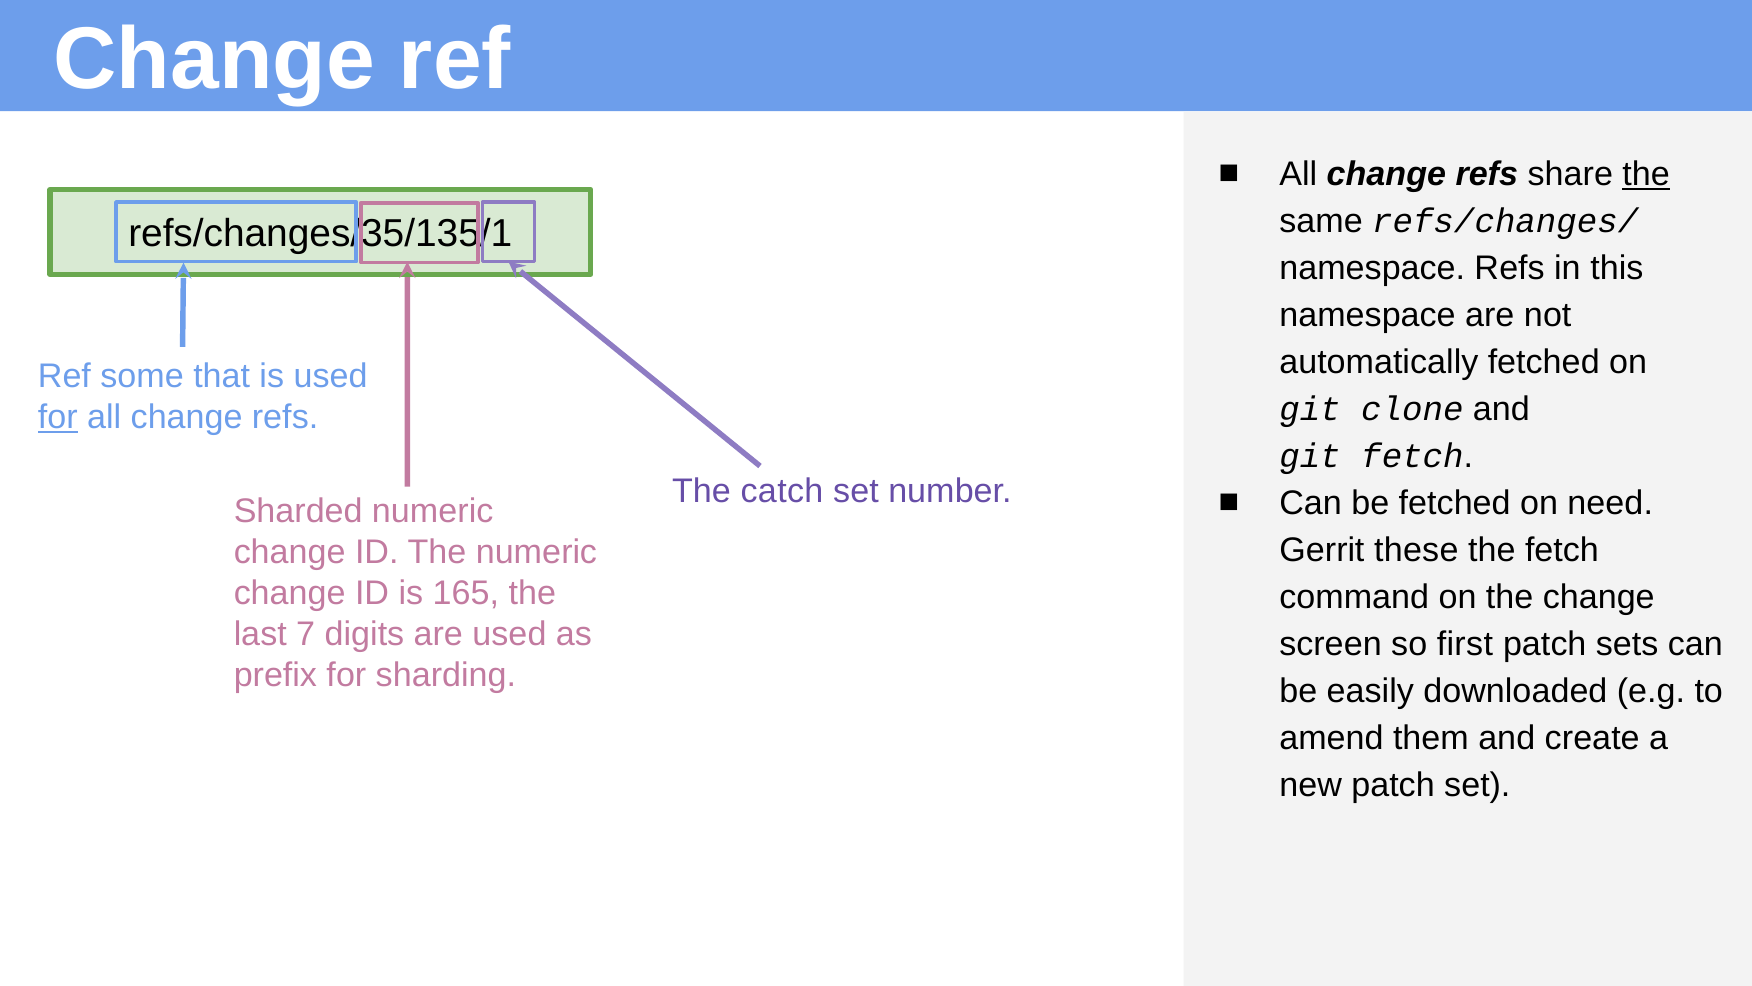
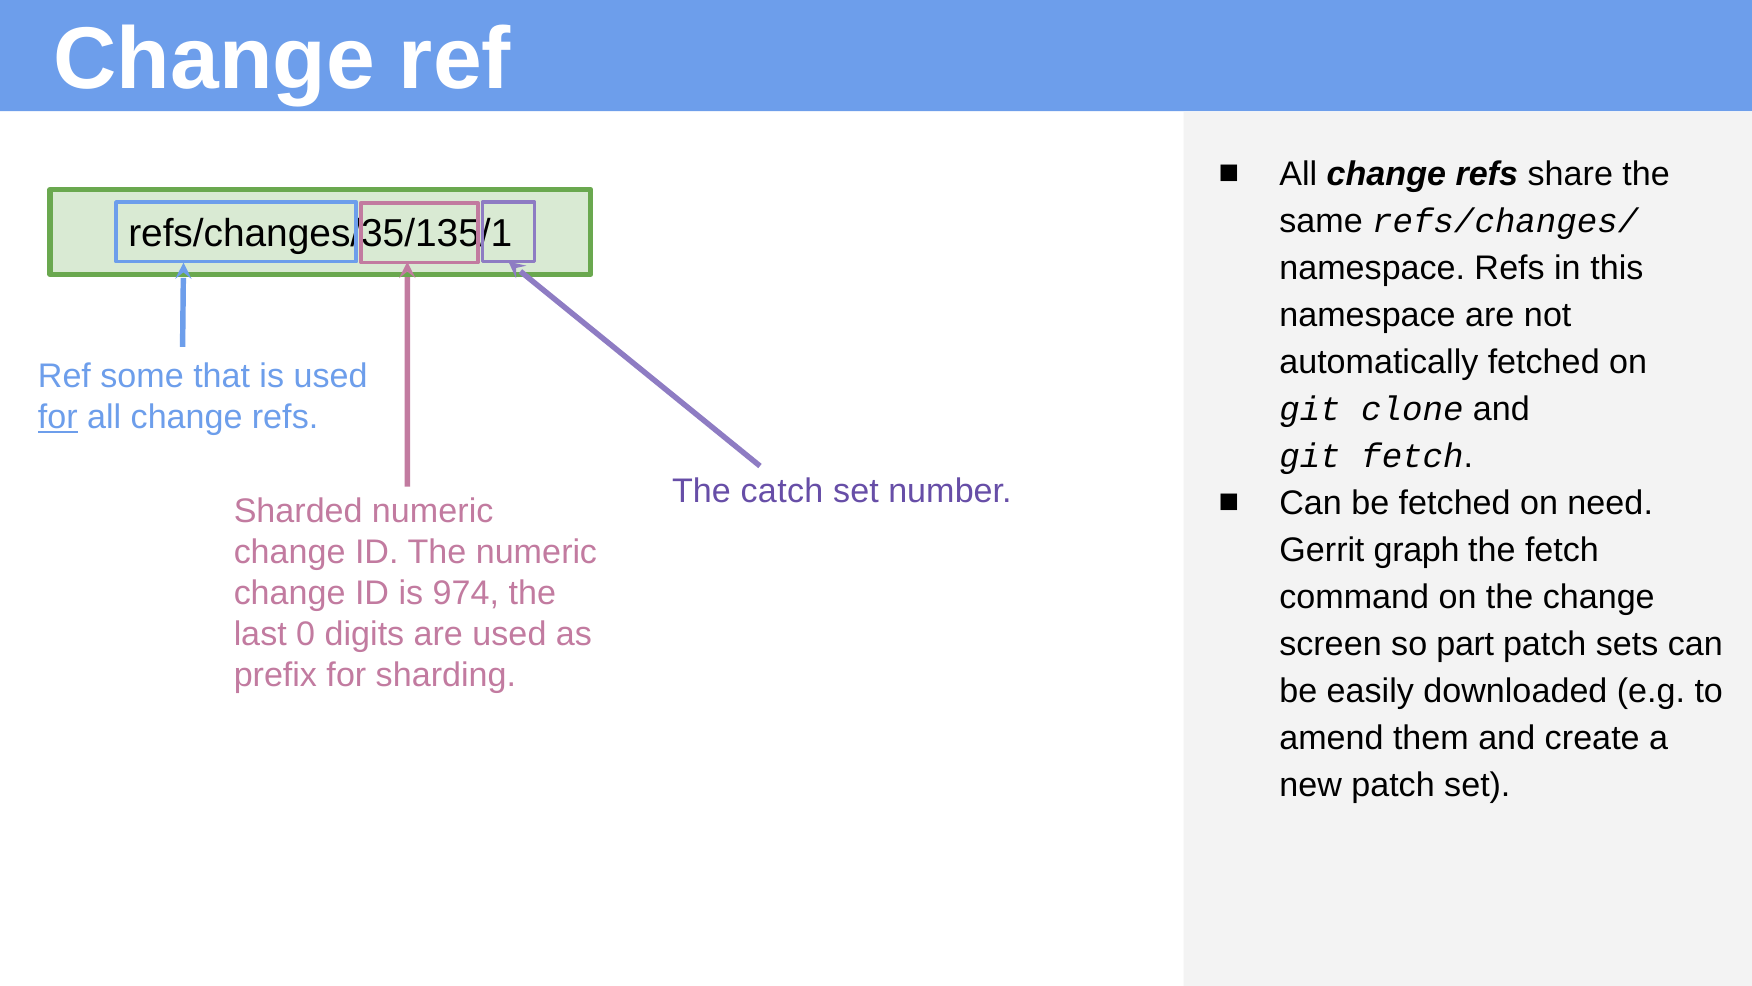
the underline: present -> none (1646, 174)
these: these -> graph (1417, 550)
165: 165 -> 974 (466, 593)
7: 7 -> 0 (306, 634)
first: first -> part (1465, 644)
